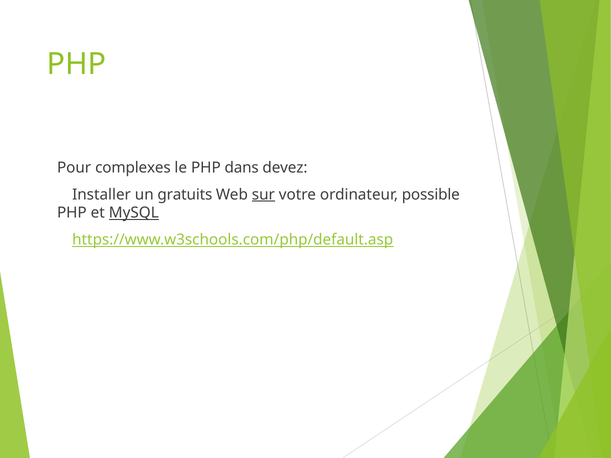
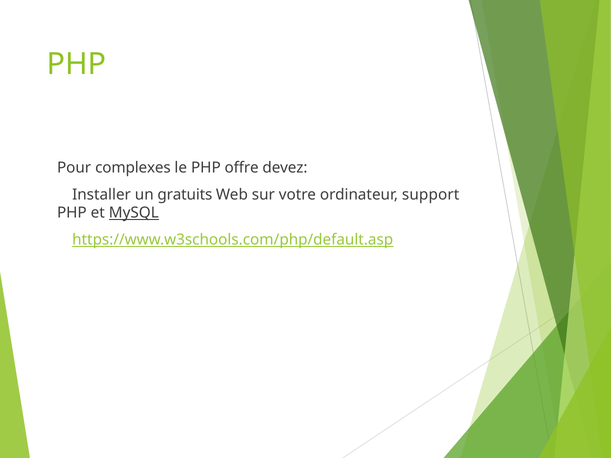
dans: dans -> offre (242, 168)
sur underline: present -> none (263, 195)
possible: possible -> support (431, 195)
